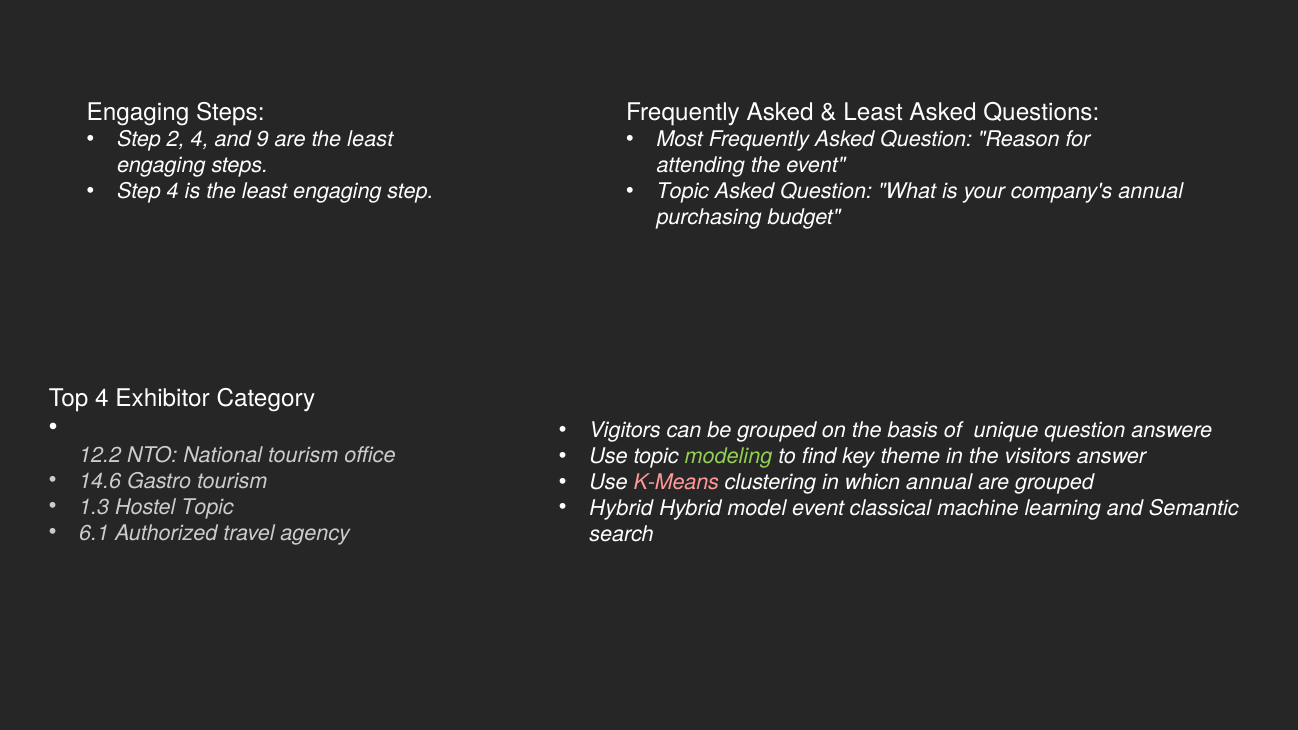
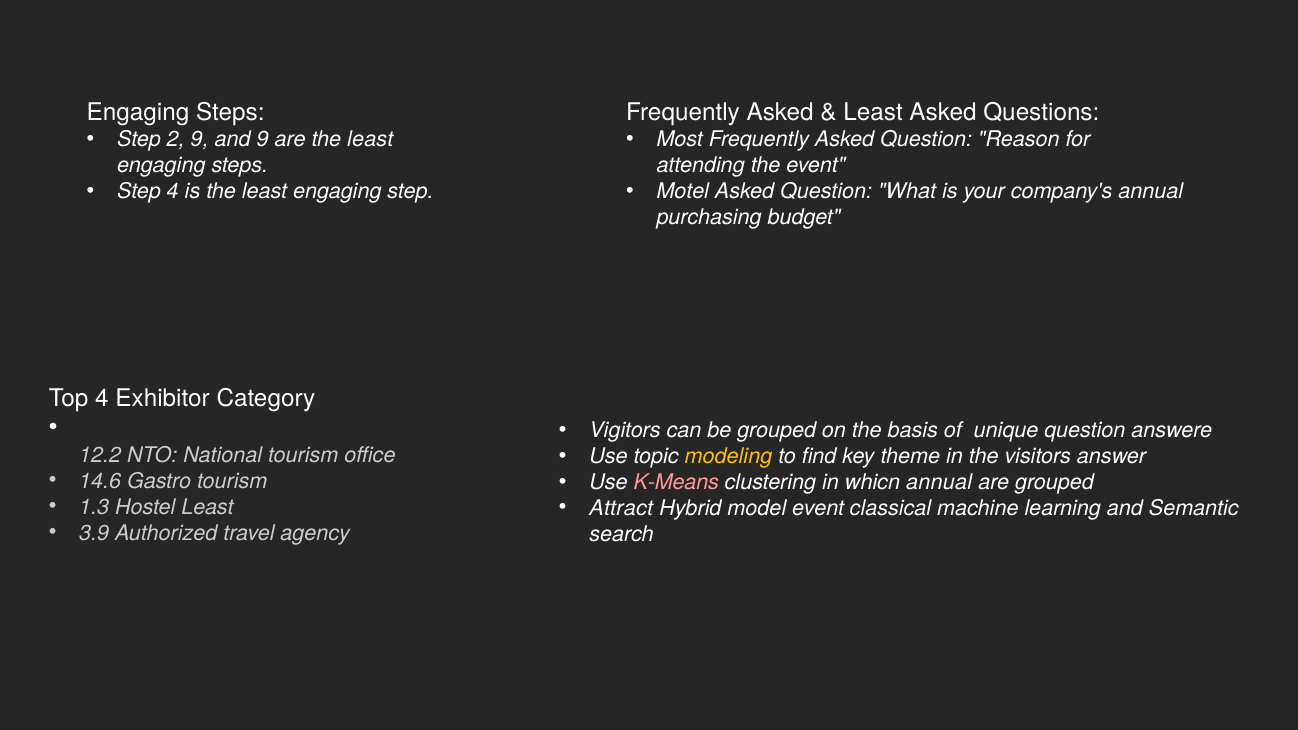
2 4: 4 -> 9 (200, 140)
Topic: Topic -> Motel (683, 192)
modeling colour: light green -> yellow (728, 456)
Hostel Topic: Topic -> Least (208, 507)
Hybrid: Hybrid -> Attract (621, 508)
6.1: 6.1 -> 3.9 (94, 533)
